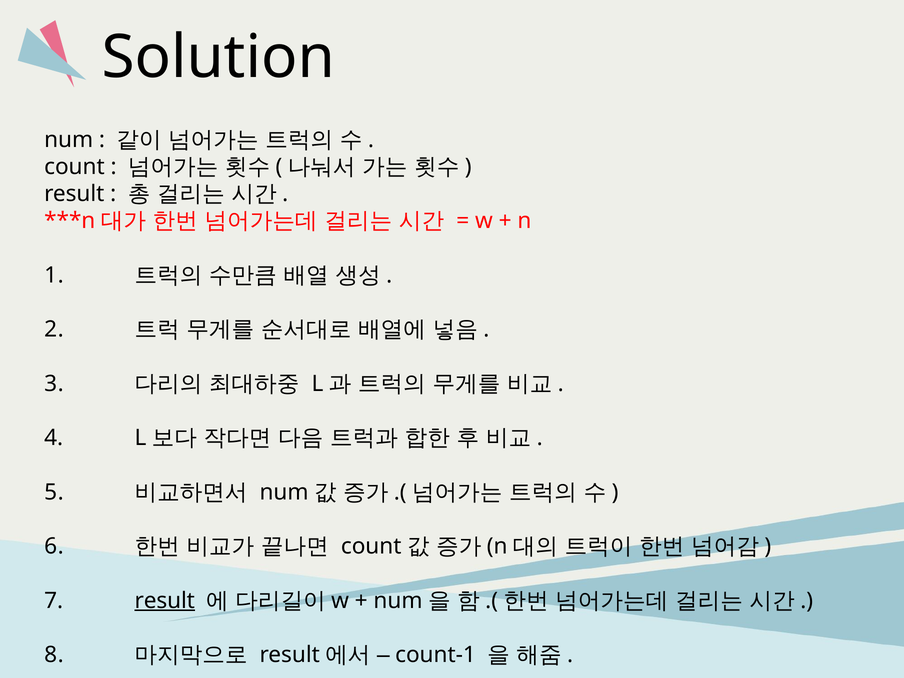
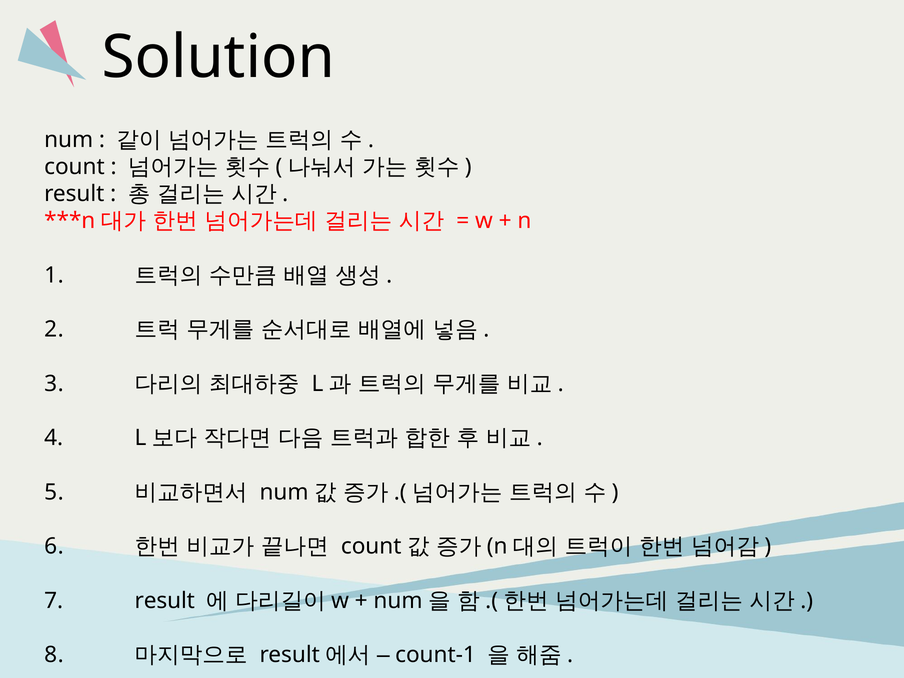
result underline: present -> none (165, 601)
